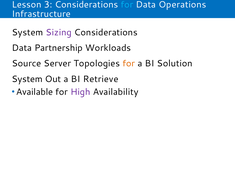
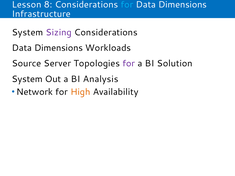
3: 3 -> 8 (48, 5)
Operations: Operations -> Dimensions (183, 5)
Partnership: Partnership -> Dimensions (59, 48)
for colour: orange -> purple (129, 64)
Retrieve: Retrieve -> Analysis (101, 79)
Available: Available -> Network (35, 92)
High colour: purple -> orange (80, 92)
